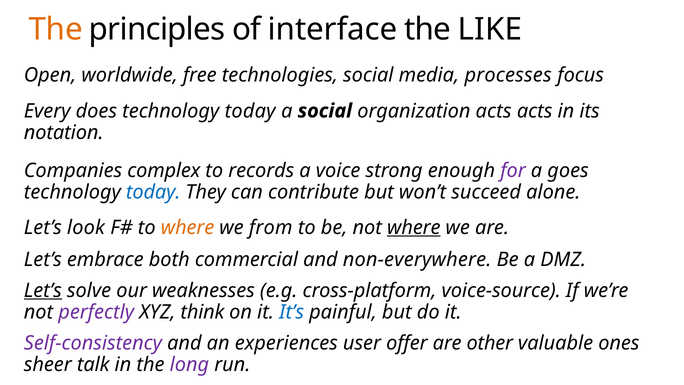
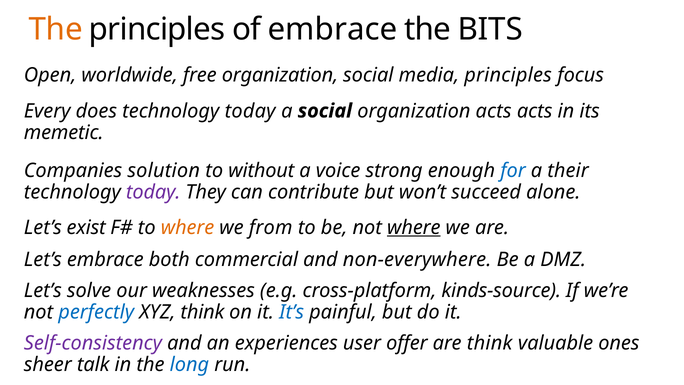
of interface: interface -> embrace (333, 30)
LIKE: LIKE -> BITS (490, 30)
free technologies: technologies -> organization (280, 75)
media processes: processes -> principles (508, 75)
notation: notation -> memetic (64, 132)
complex: complex -> solution (164, 171)
records: records -> without (261, 171)
for colour: purple -> blue (513, 171)
goes: goes -> their (568, 171)
today colour: blue -> purple (153, 192)
look: look -> exist (86, 227)
Let’s underline: present -> none (43, 290)
voice-source: voice-source -> kinds-source (501, 290)
perfectly colour: purple -> blue (96, 312)
are other: other -> think (490, 343)
long colour: purple -> blue (189, 364)
